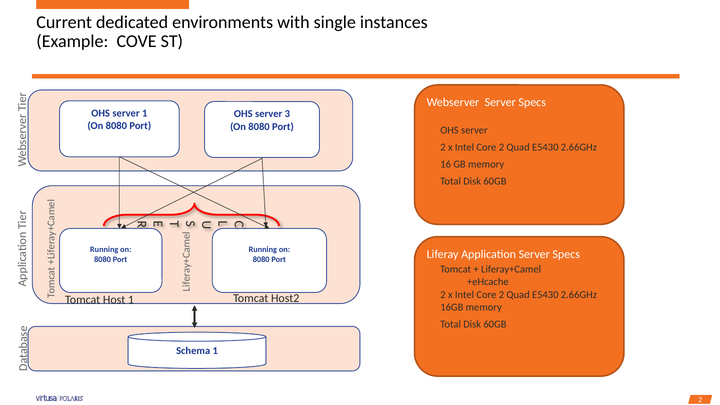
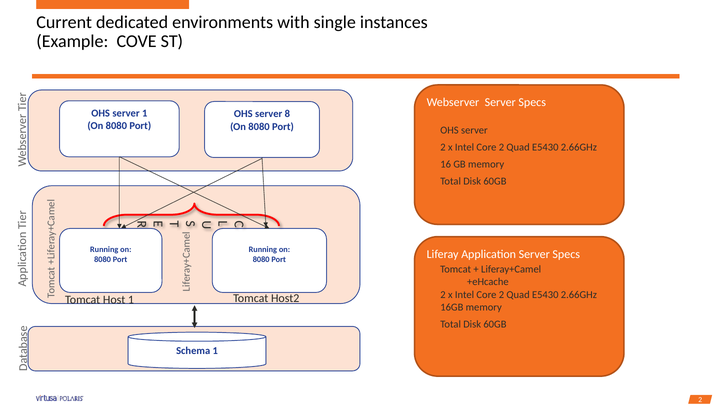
3: 3 -> 8 (287, 114)
